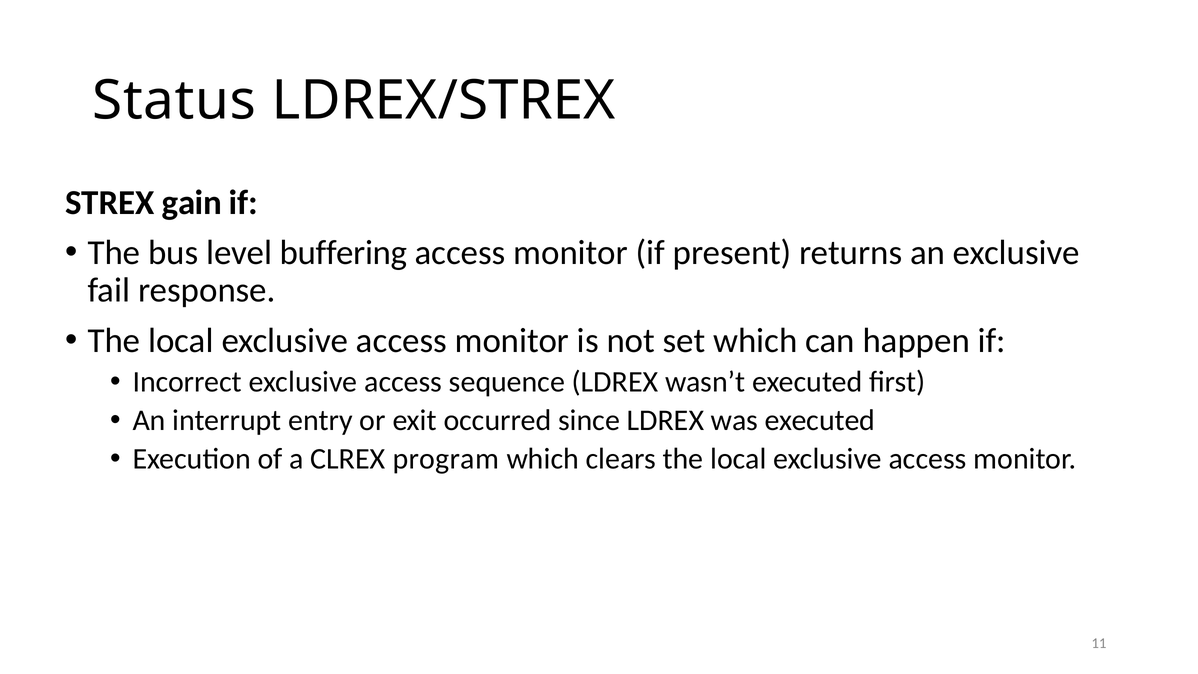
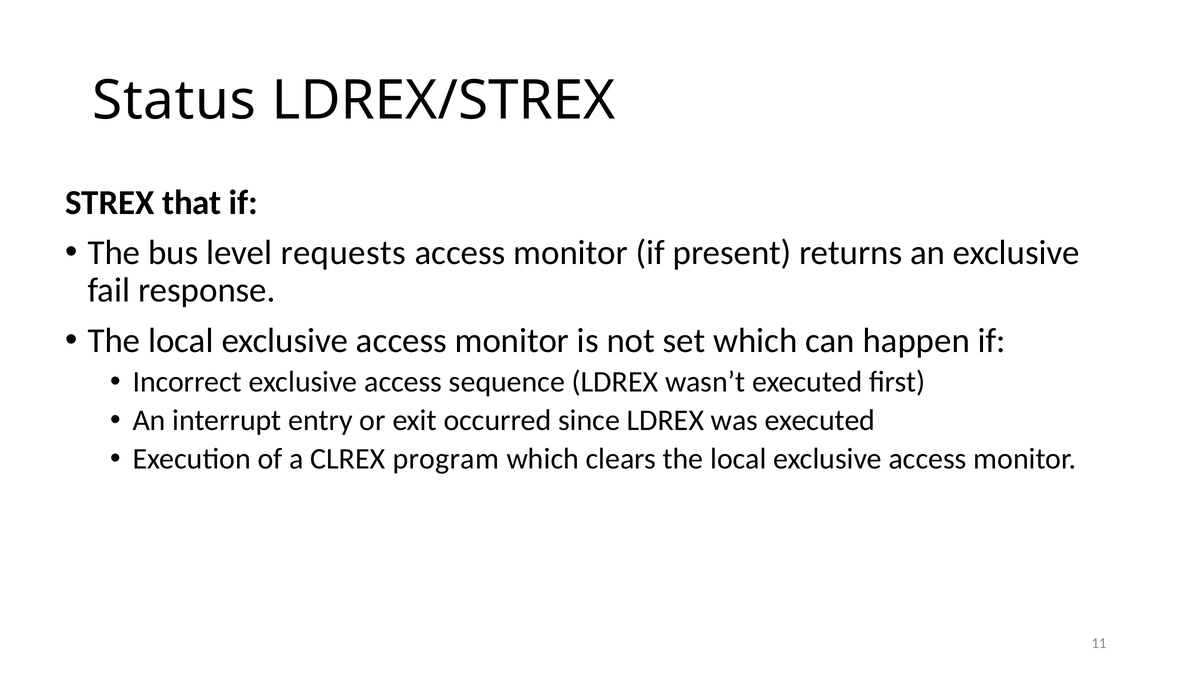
gain: gain -> that (192, 202)
buffering: buffering -> requests (343, 253)
